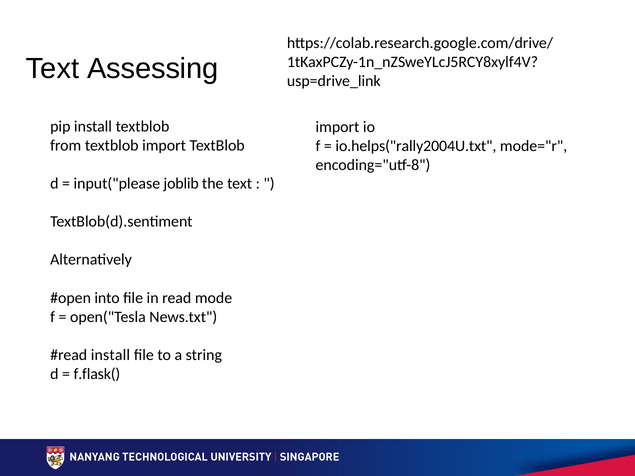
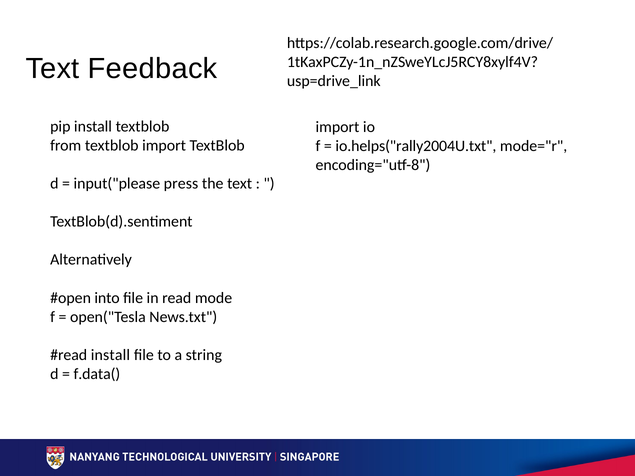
Assessing: Assessing -> Feedback (153, 69)
joblib: joblib -> press (181, 184)
f.flask(: f.flask( -> f.data( (97, 374)
